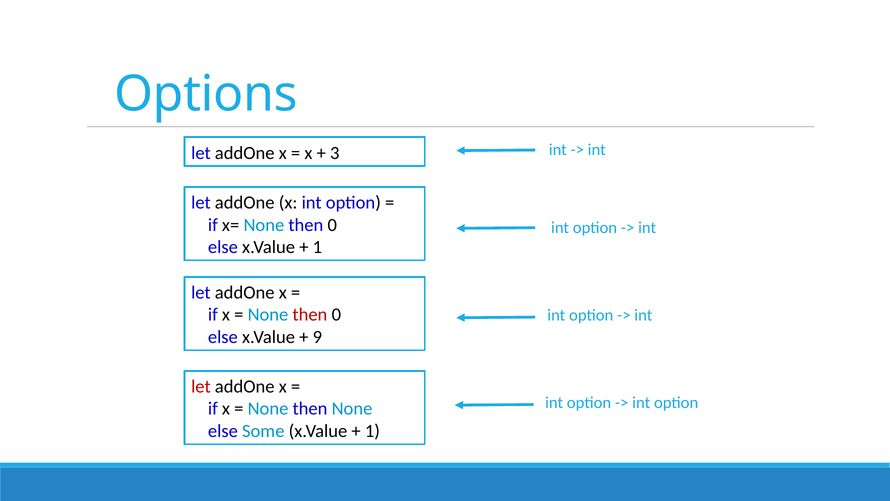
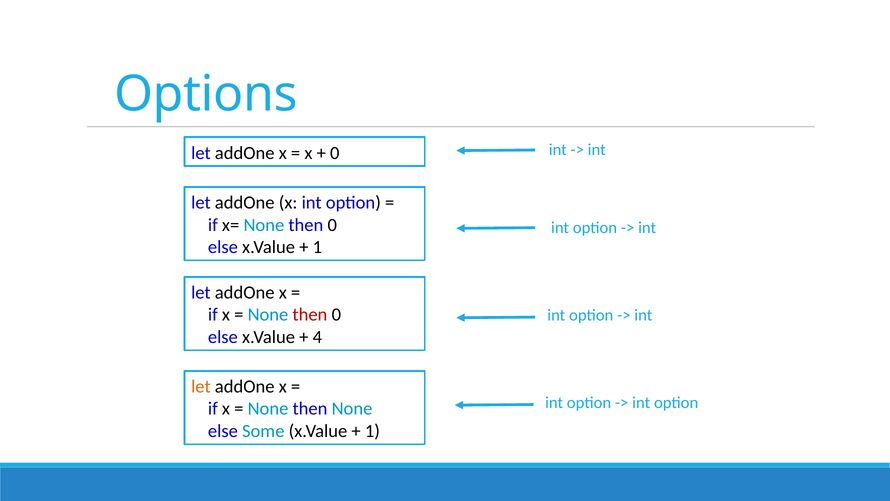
3: 3 -> 0 (335, 153)
9: 9 -> 4 (317, 337)
let colour: red -> orange (201, 386)
